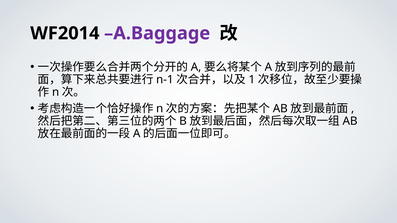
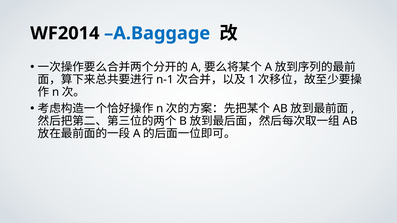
A.Baggage colour: purple -> blue (157, 33)
